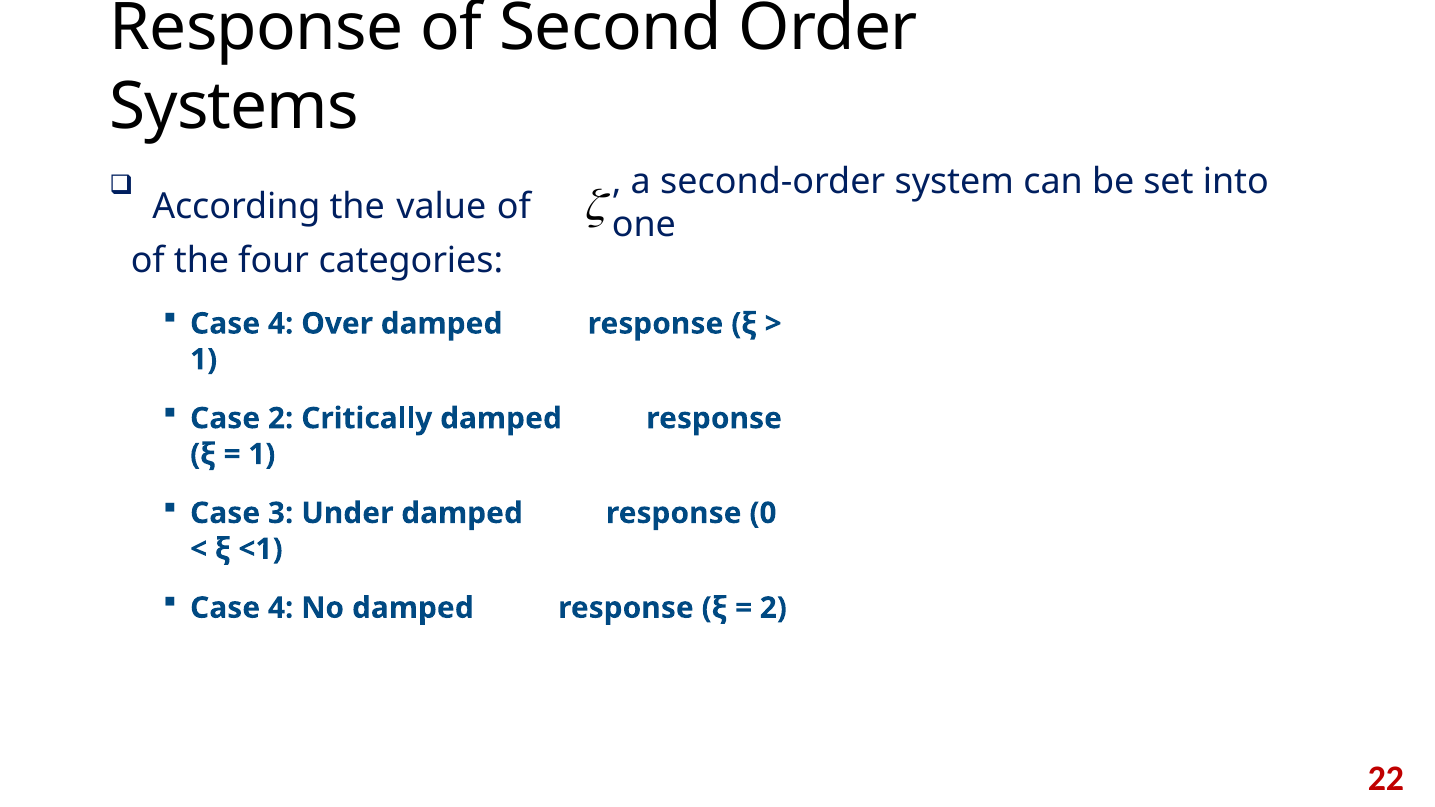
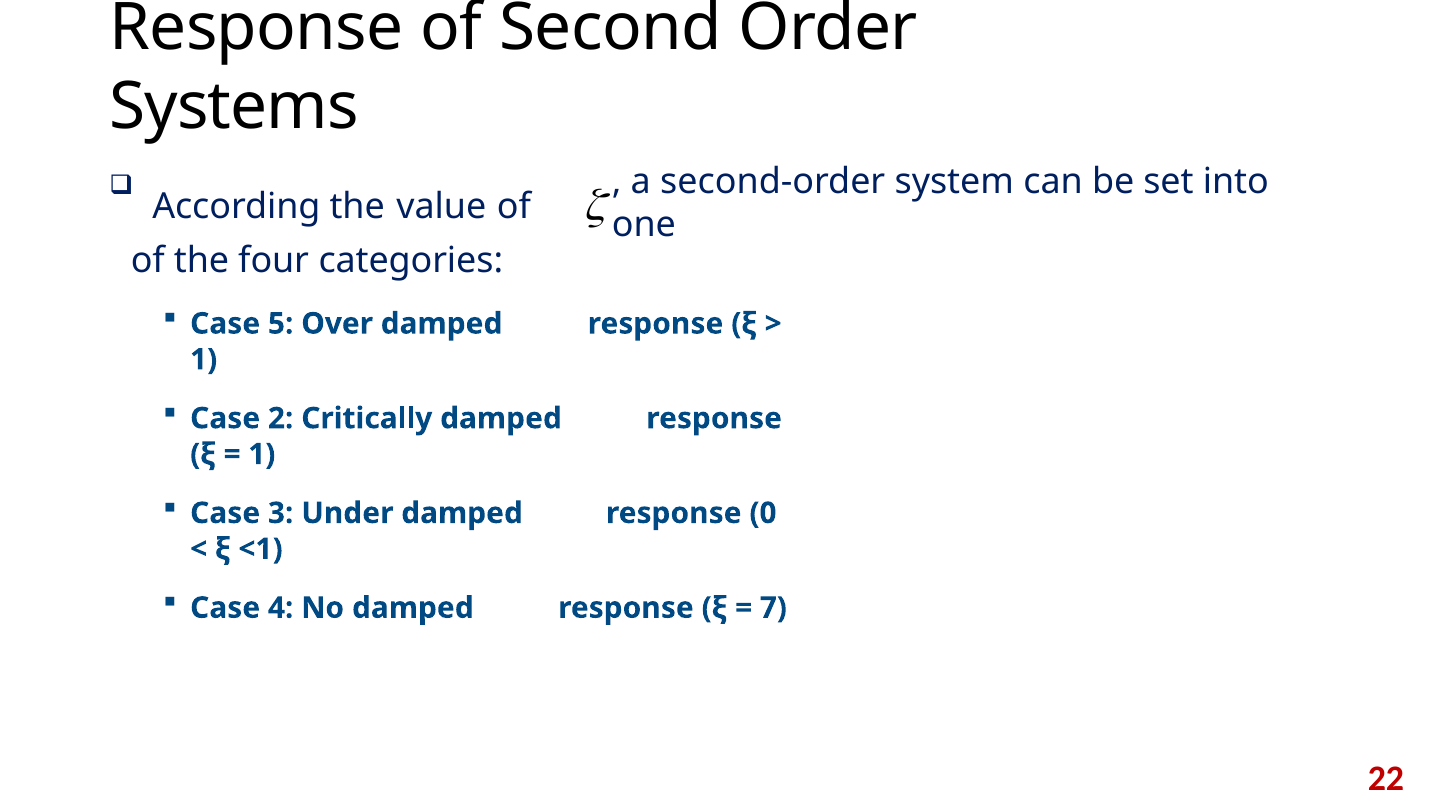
4: 4 -> 5 (281, 324)
2: 2 -> 7 (773, 608)
